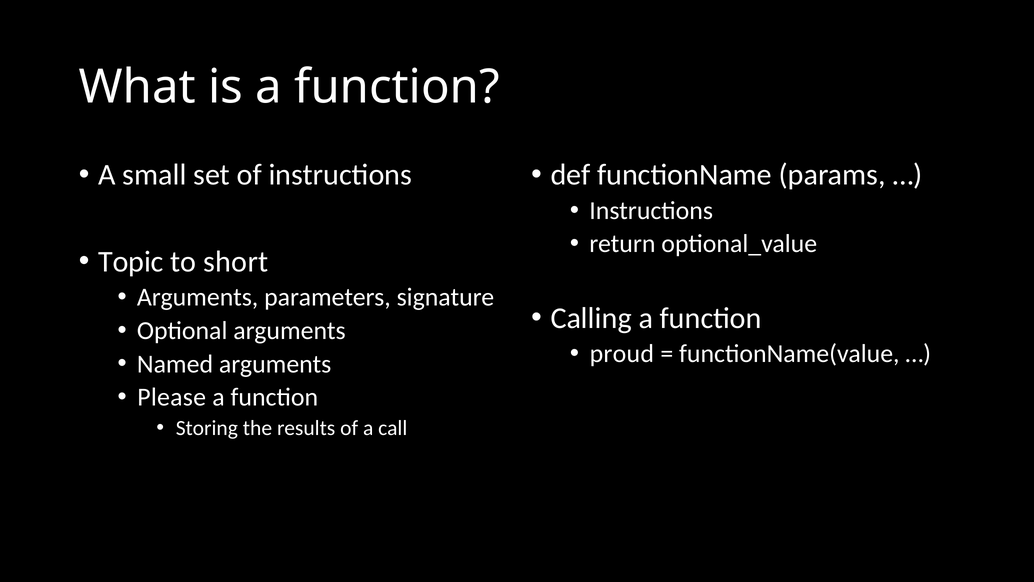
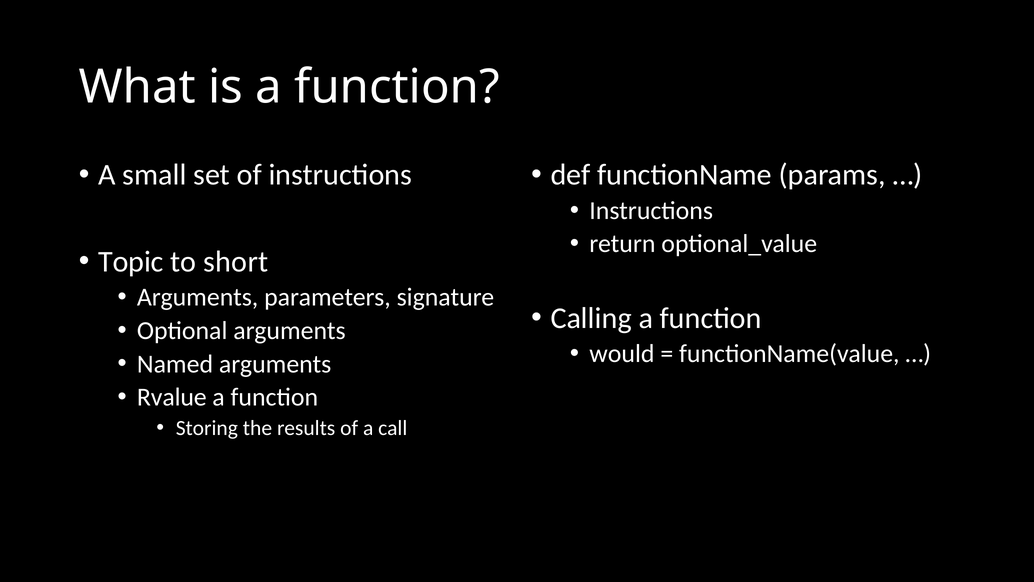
proud: proud -> would (622, 354)
Please: Please -> Rvalue (172, 397)
